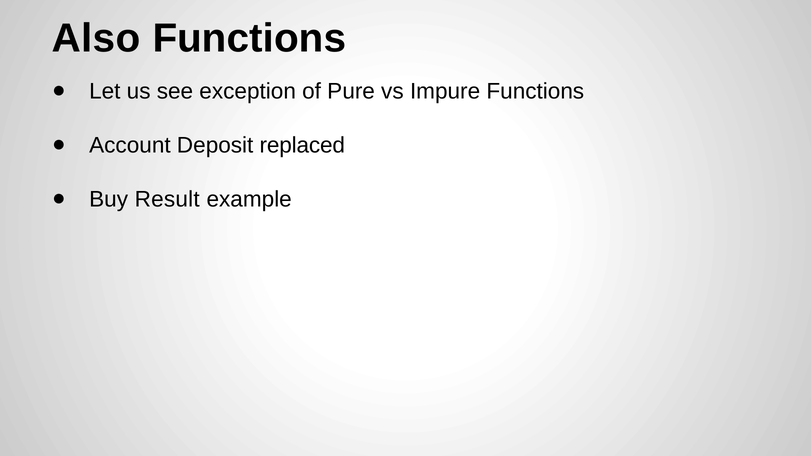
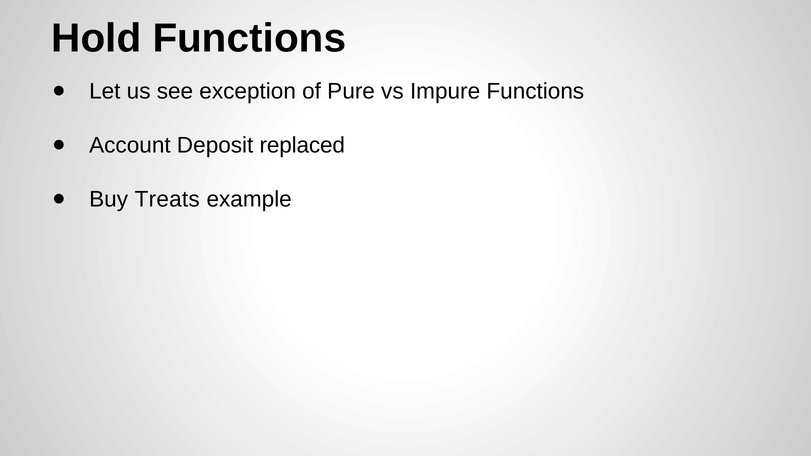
Also: Also -> Hold (96, 38)
Result: Result -> Treats (167, 199)
